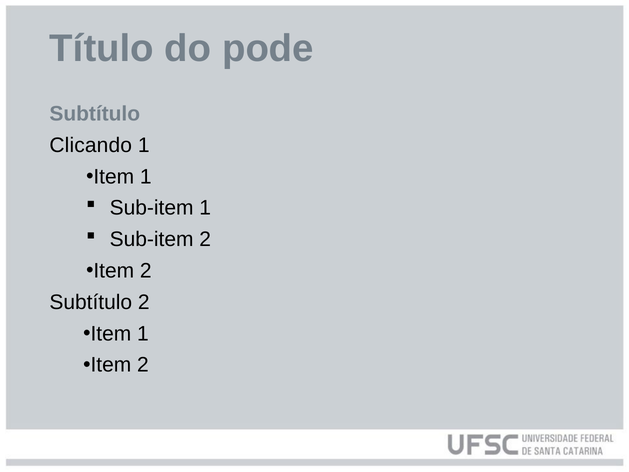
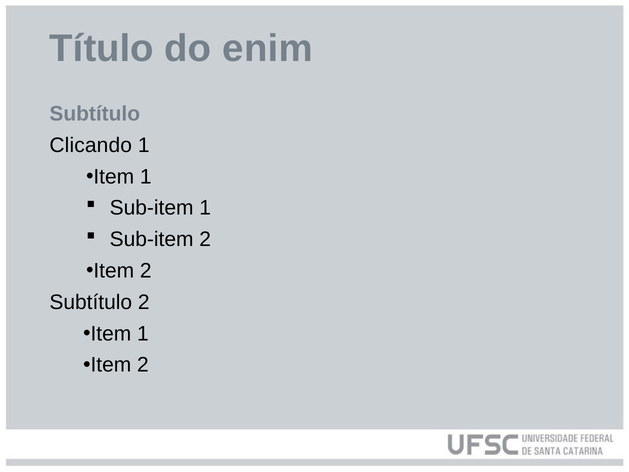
pode: pode -> enim (268, 49)
